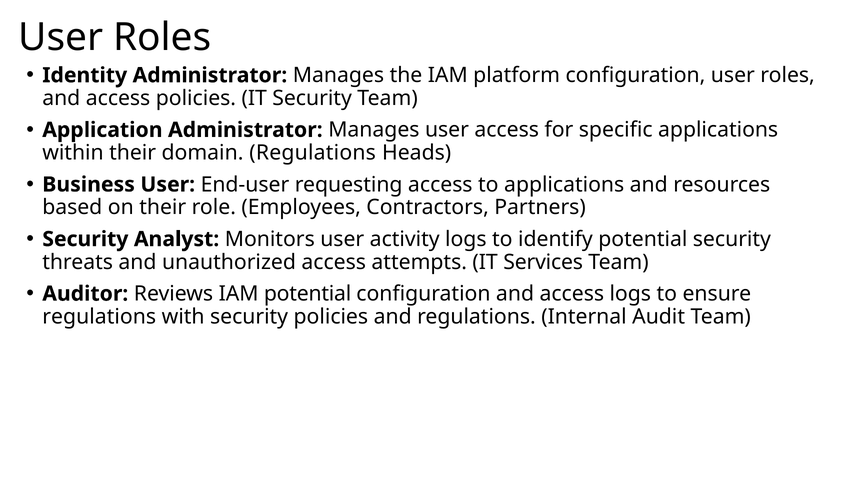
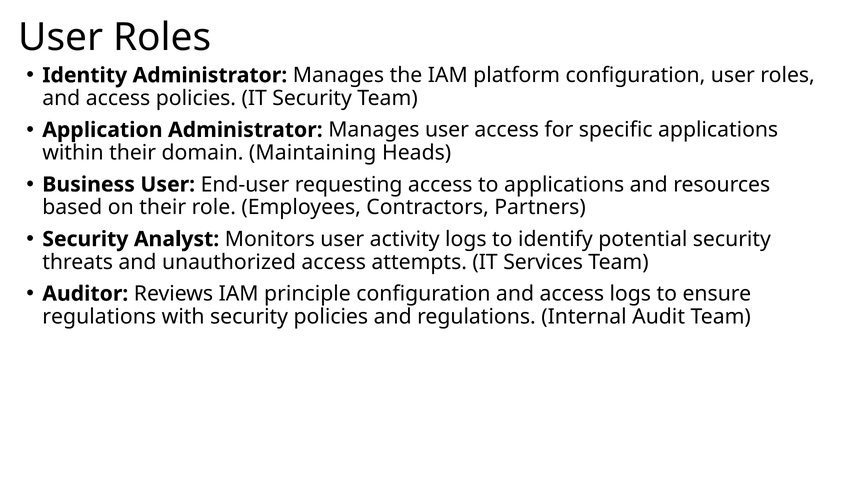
domain Regulations: Regulations -> Maintaining (313, 153)
IAM potential: potential -> principle (307, 294)
